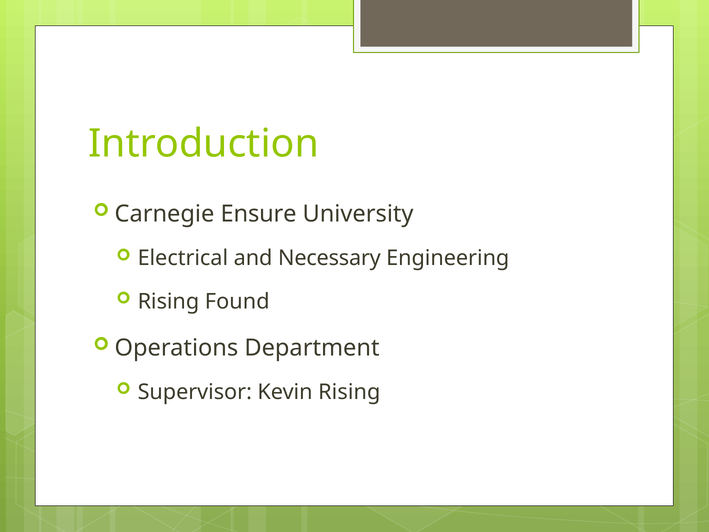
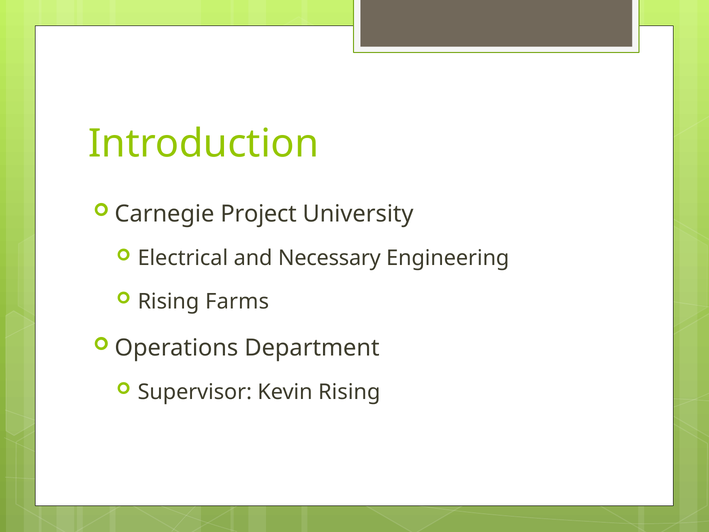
Ensure: Ensure -> Project (259, 214)
Found: Found -> Farms (237, 301)
